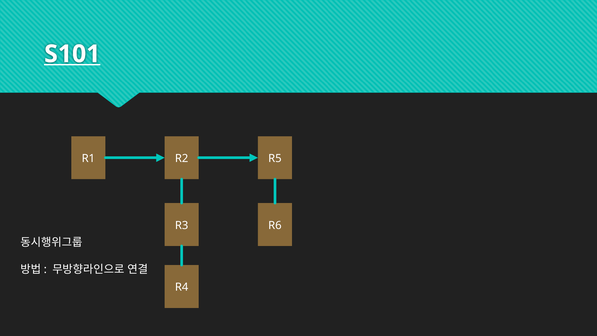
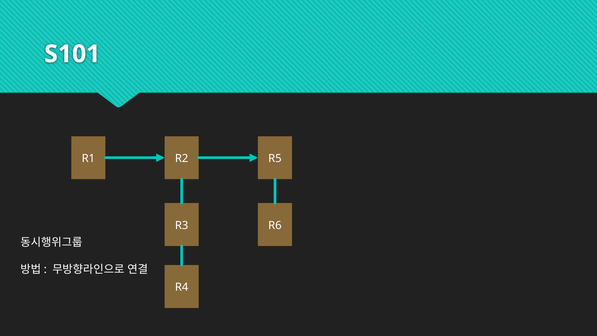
S101 underline: present -> none (72, 54)
